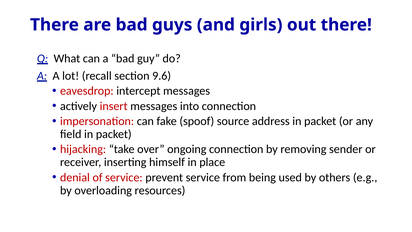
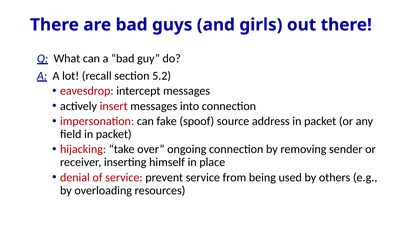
9.6: 9.6 -> 5.2 (162, 76)
